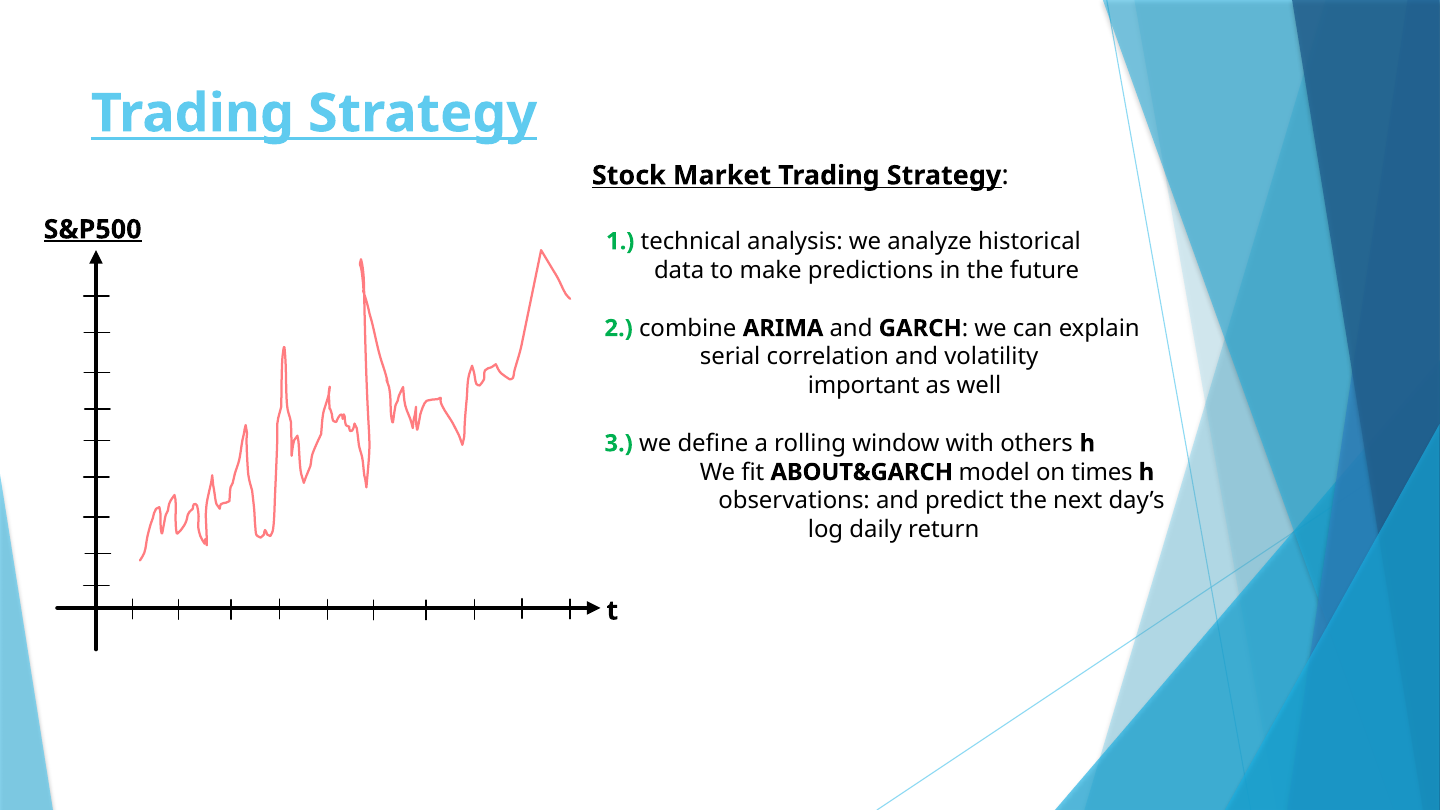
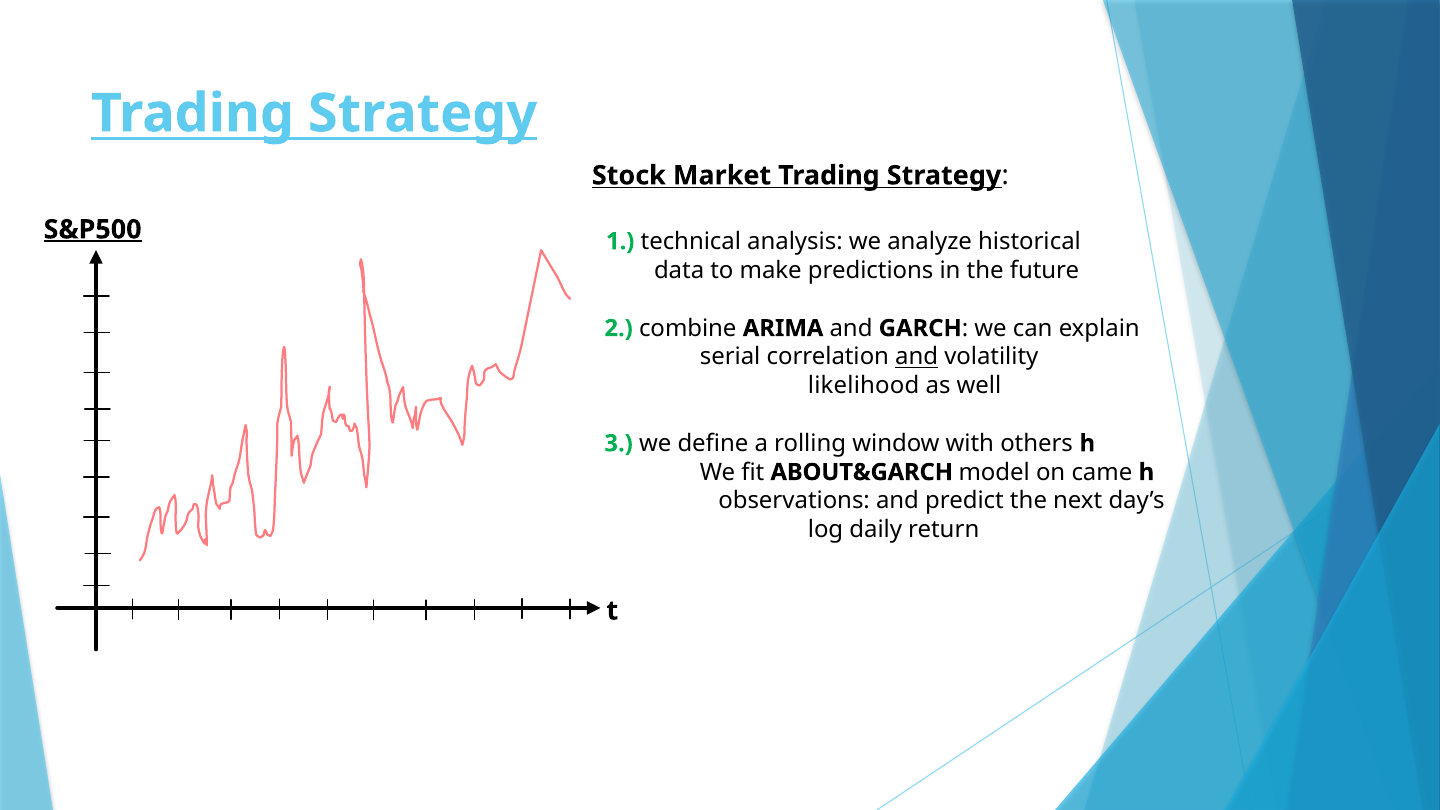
and underline: none -> present (917, 357)
important: important -> likelihood (864, 386)
times: times -> came (1102, 472)
